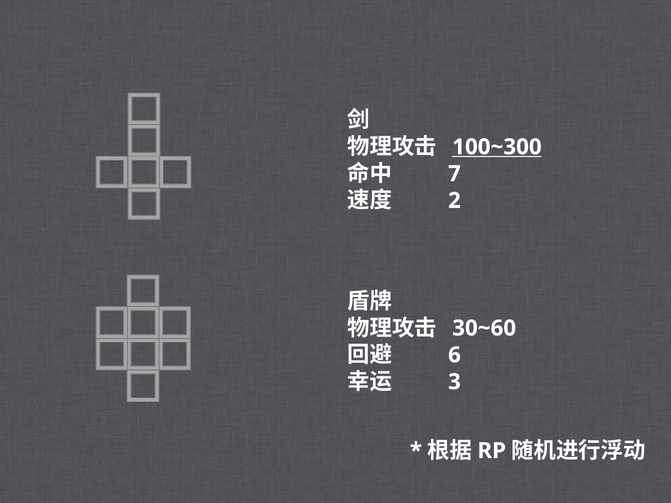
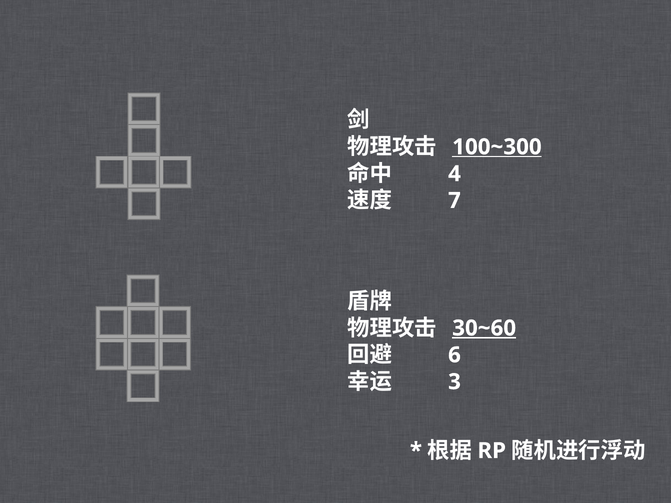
7: 7 -> 4 (454, 174)
2: 2 -> 7 (454, 201)
30~60 underline: none -> present (484, 328)
